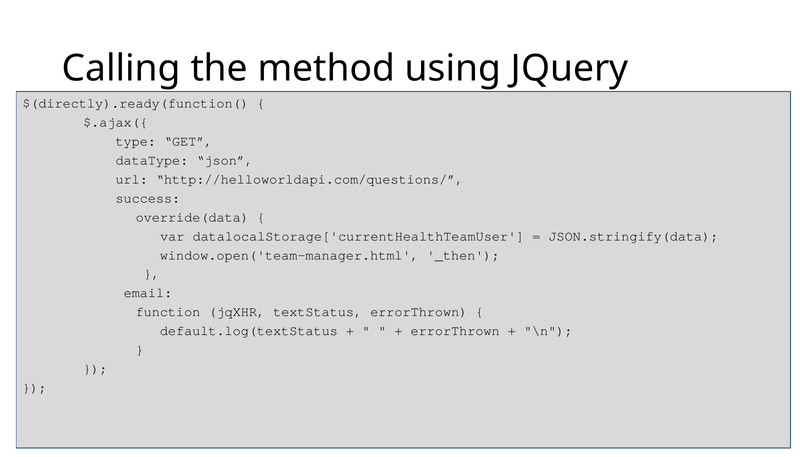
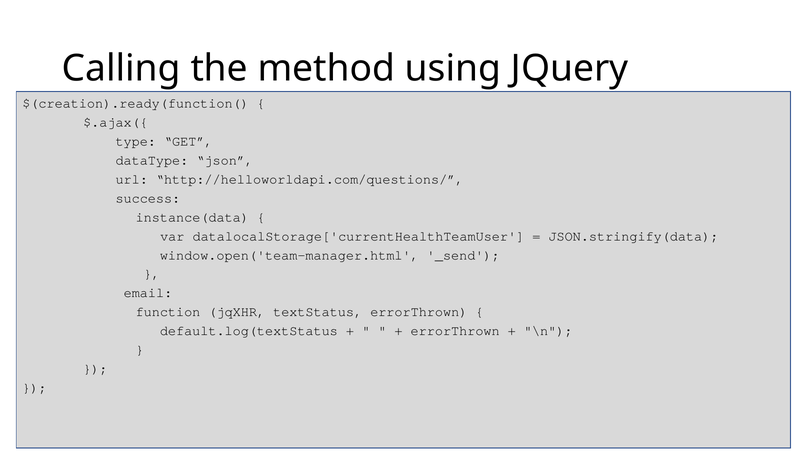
$(directly).ready(function(: $(directly).ready(function( -> $(creation).ready(function( (136, 103)
override(data: override(data -> instance(data (192, 217)
_then: _then -> _send (463, 255)
